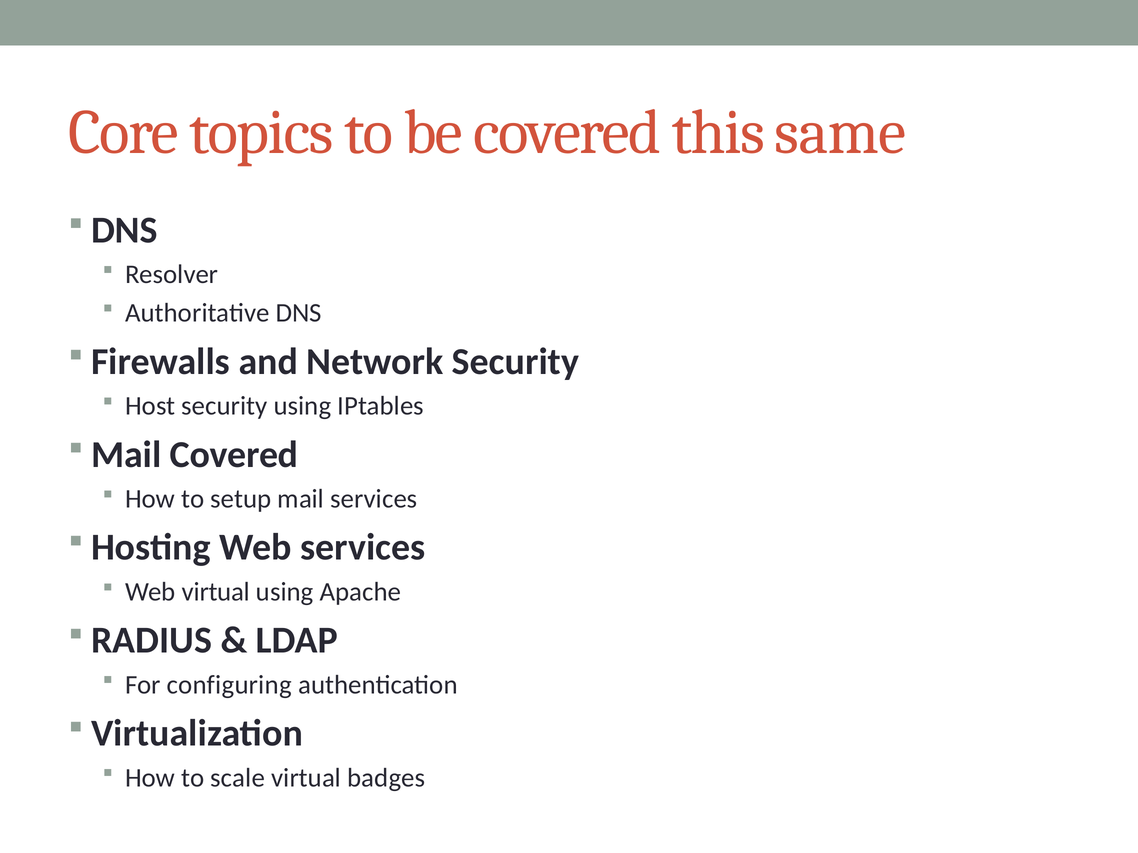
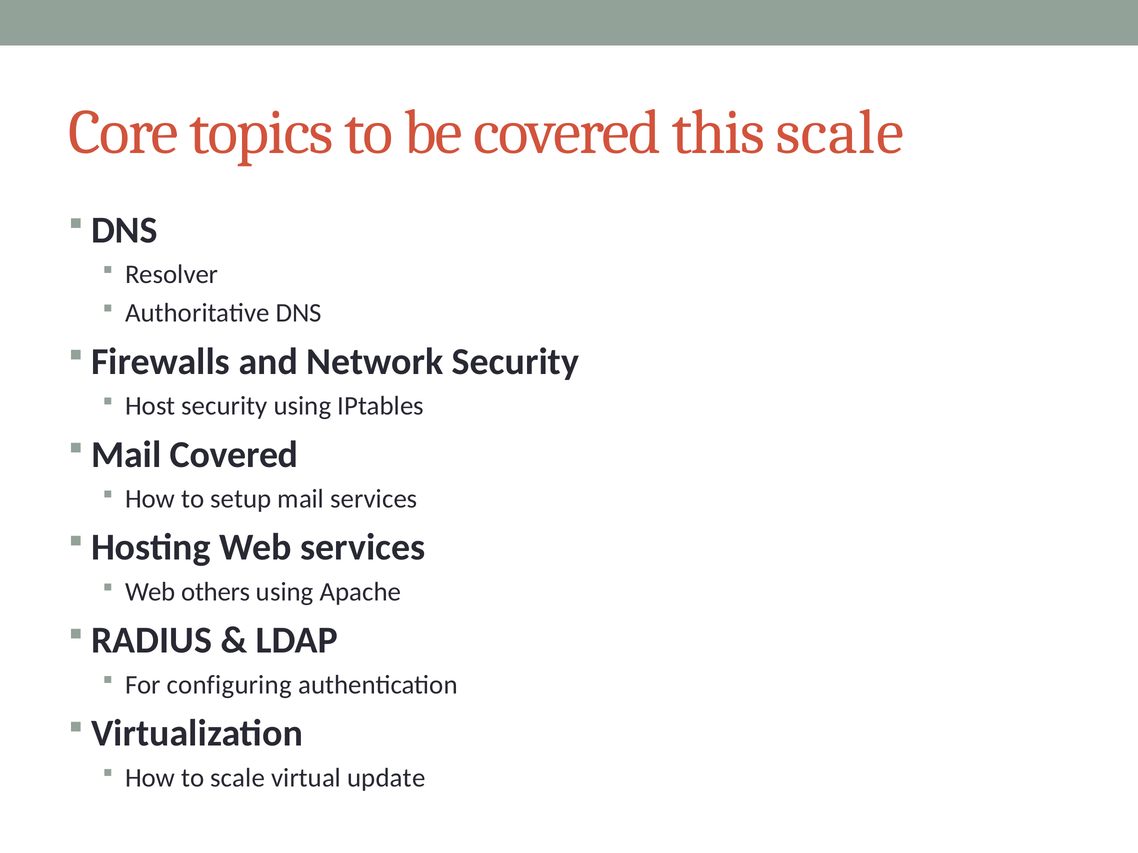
this same: same -> scale (840, 132)
Web virtual: virtual -> others (216, 592)
badges: badges -> update (386, 778)
